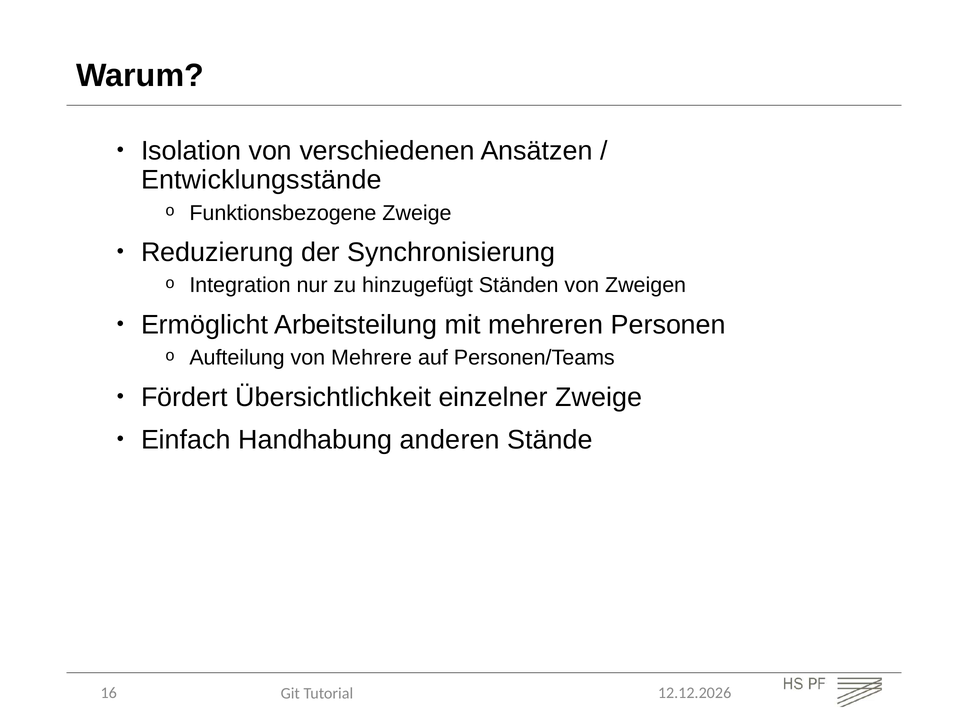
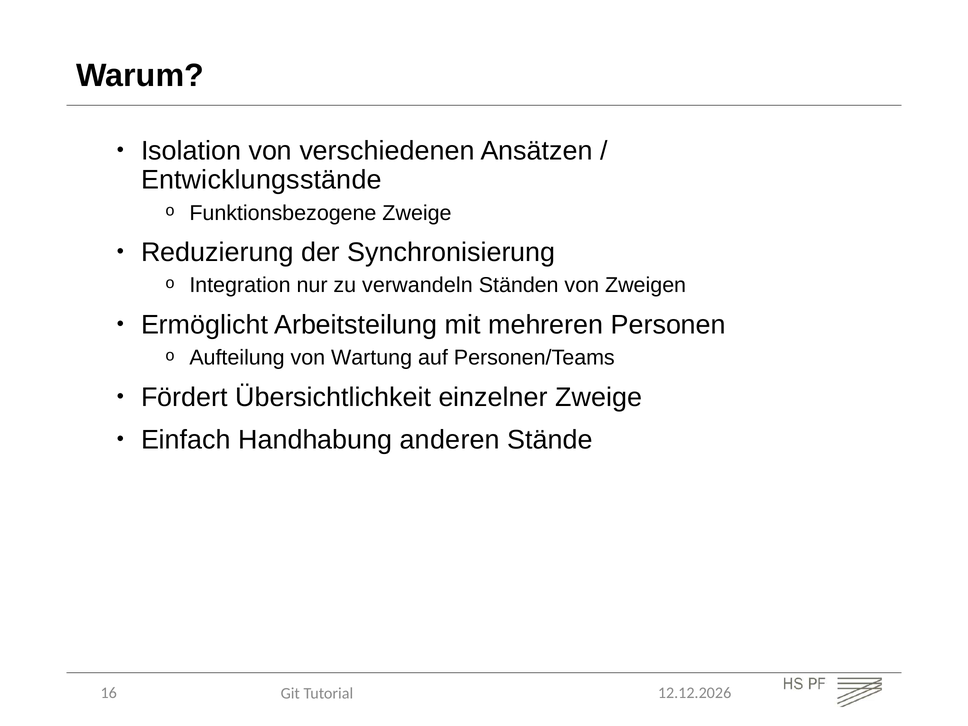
hinzugefügt: hinzugefügt -> verwandeln (417, 285)
Mehrere: Mehrere -> Wartung (372, 358)
